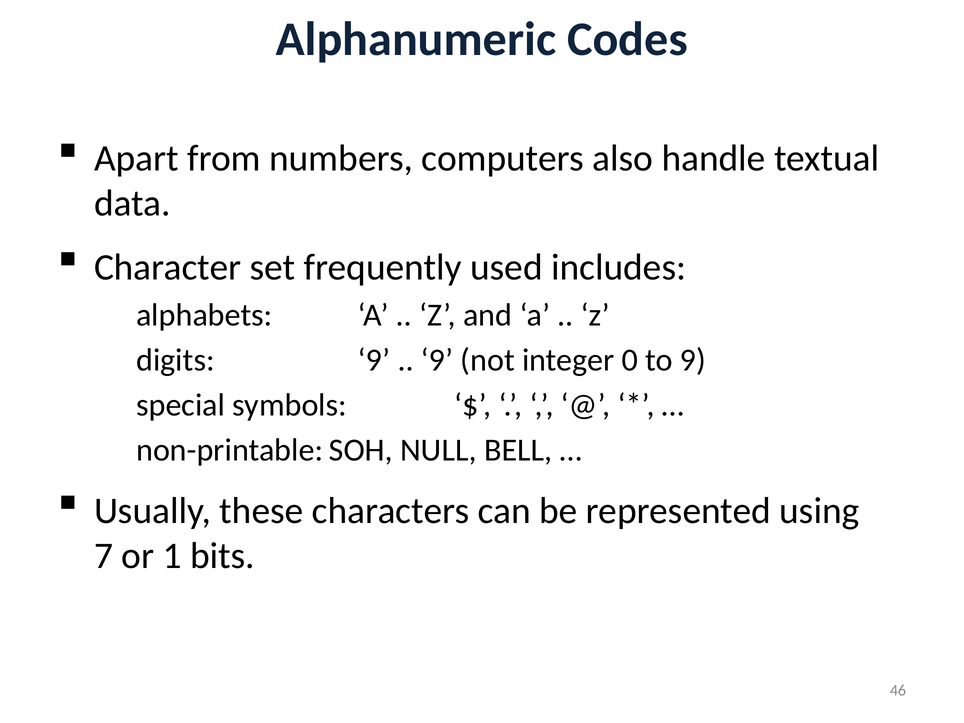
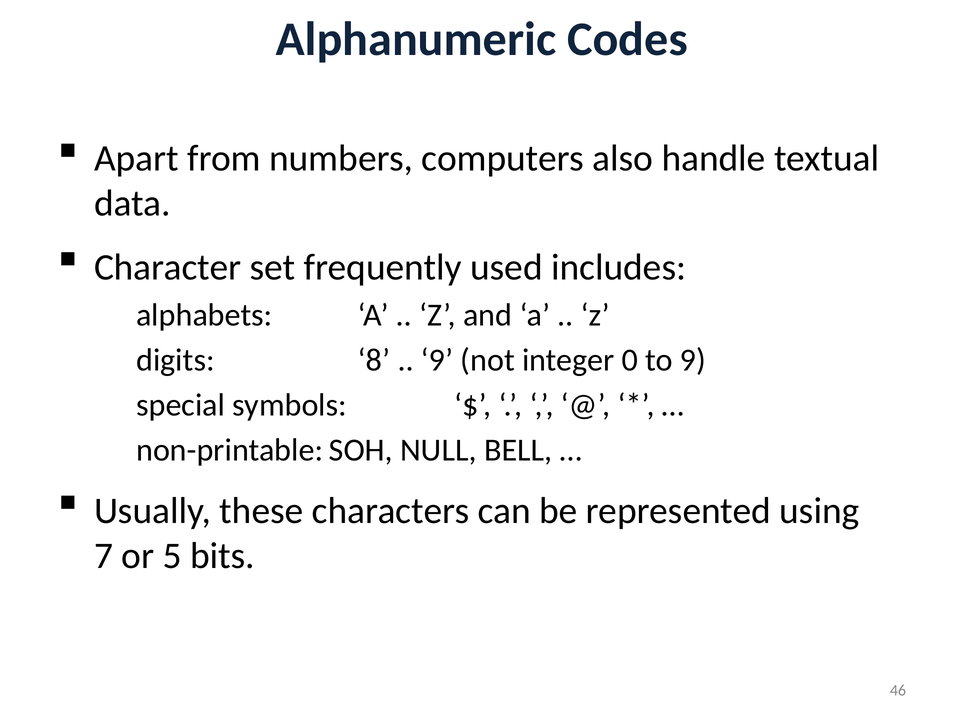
digits 9: 9 -> 8 (374, 360)
1: 1 -> 5 (172, 556)
